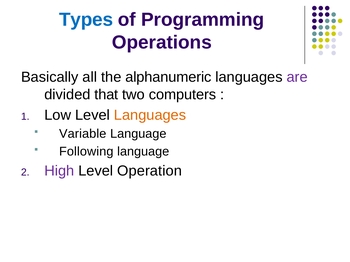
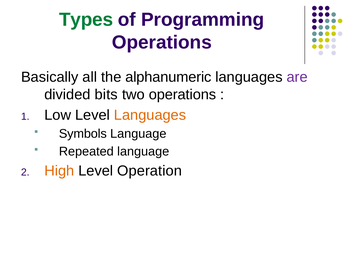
Types colour: blue -> green (86, 20)
that: that -> bits (106, 95)
two computers: computers -> operations (182, 95)
Variable: Variable -> Symbols (83, 134)
Following: Following -> Repeated (86, 152)
High colour: purple -> orange (59, 171)
